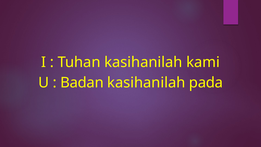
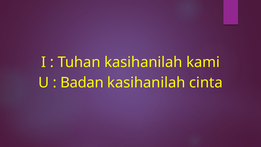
pada: pada -> cinta (206, 83)
